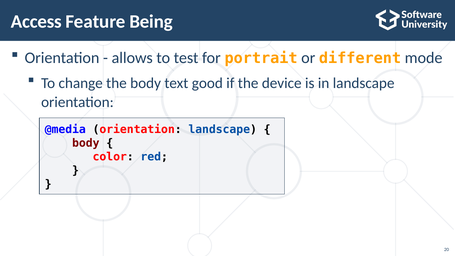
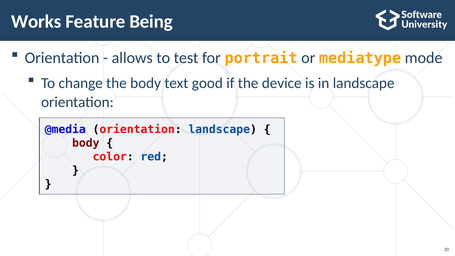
Access: Access -> Works (36, 22)
different: different -> mediatype (360, 58)
